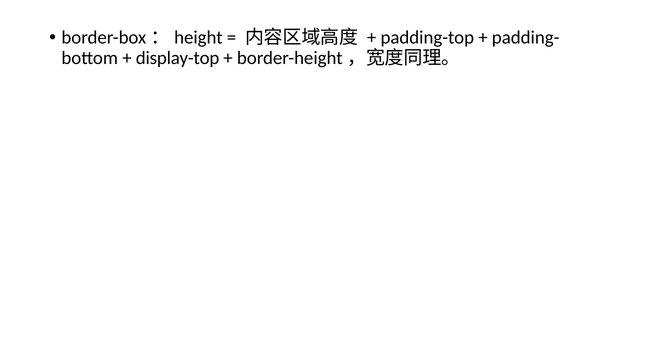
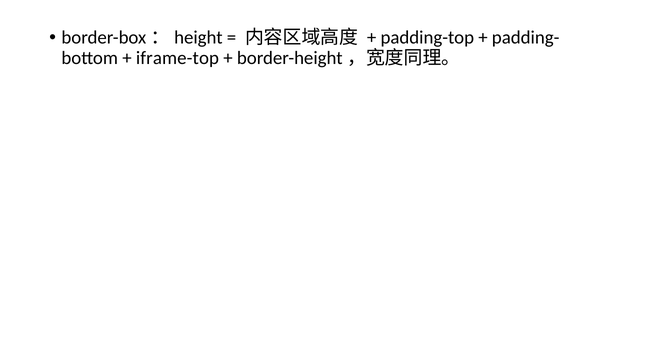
display-top: display-top -> iframe-top (177, 58)
